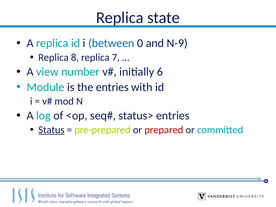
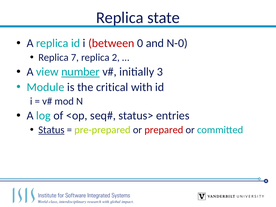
between colour: blue -> red (111, 43)
N-9: N-9 -> N-0 (177, 43)
8: 8 -> 7 (75, 57)
7: 7 -> 2 (116, 57)
number underline: none -> present (80, 72)
6: 6 -> 3 (160, 72)
the entries: entries -> critical (112, 87)
